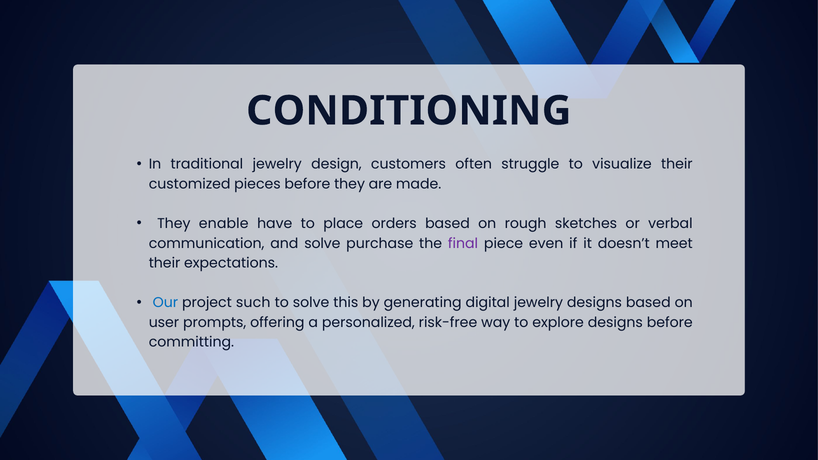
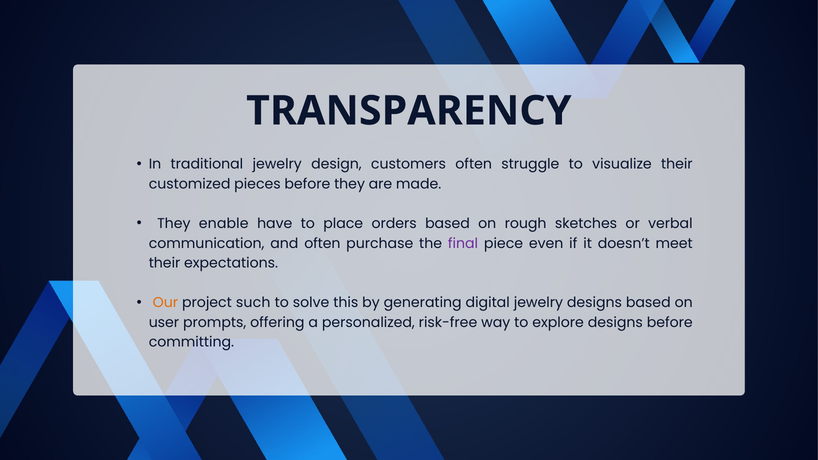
CONDITIONING: CONDITIONING -> TRANSPARENCY (409, 111)
and solve: solve -> often (322, 243)
Our colour: blue -> orange (165, 303)
